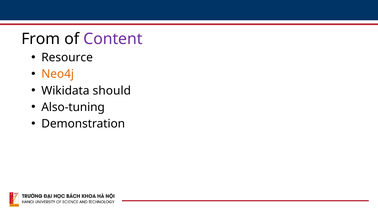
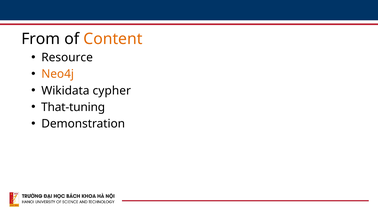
Content colour: purple -> orange (113, 39)
should: should -> cypher (112, 90)
Also-tuning: Also-tuning -> That-tuning (73, 107)
